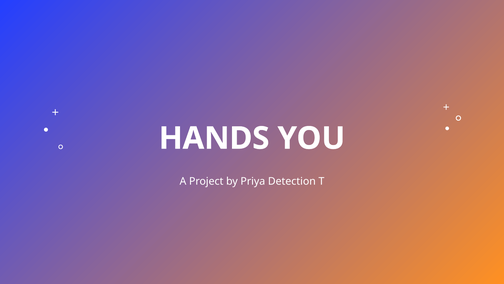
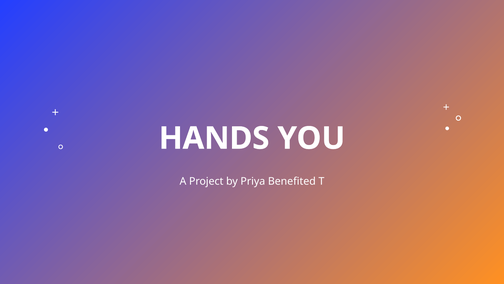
Detection: Detection -> Benefited (292, 181)
